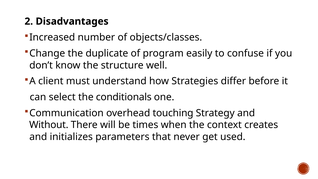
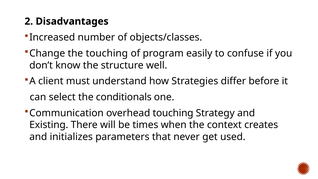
the duplicate: duplicate -> touching (107, 53)
Without: Without -> Existing (49, 125)
